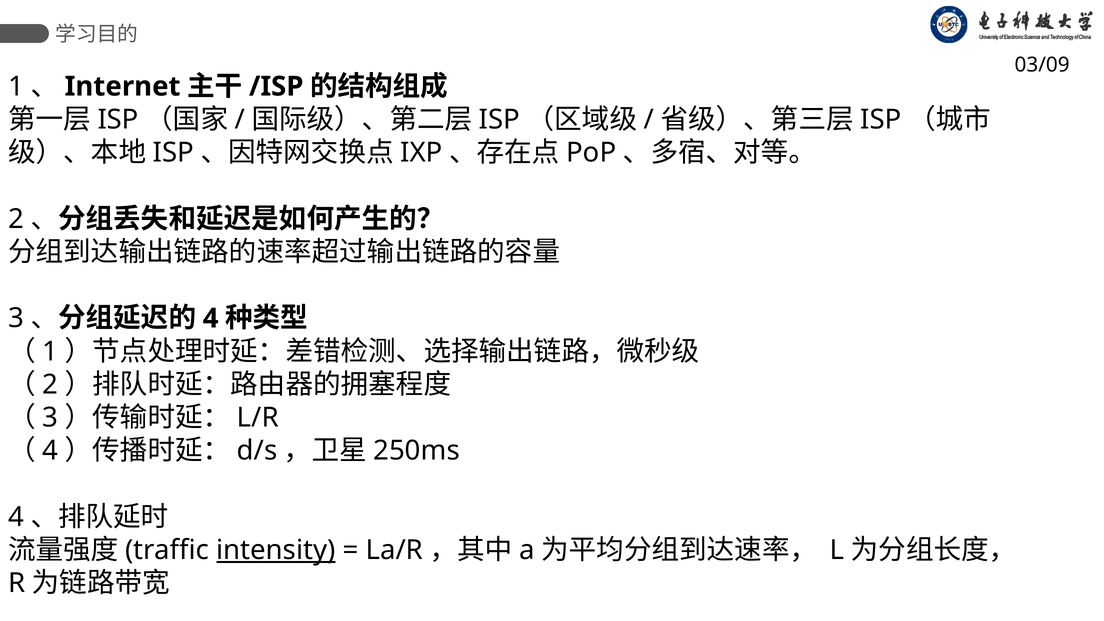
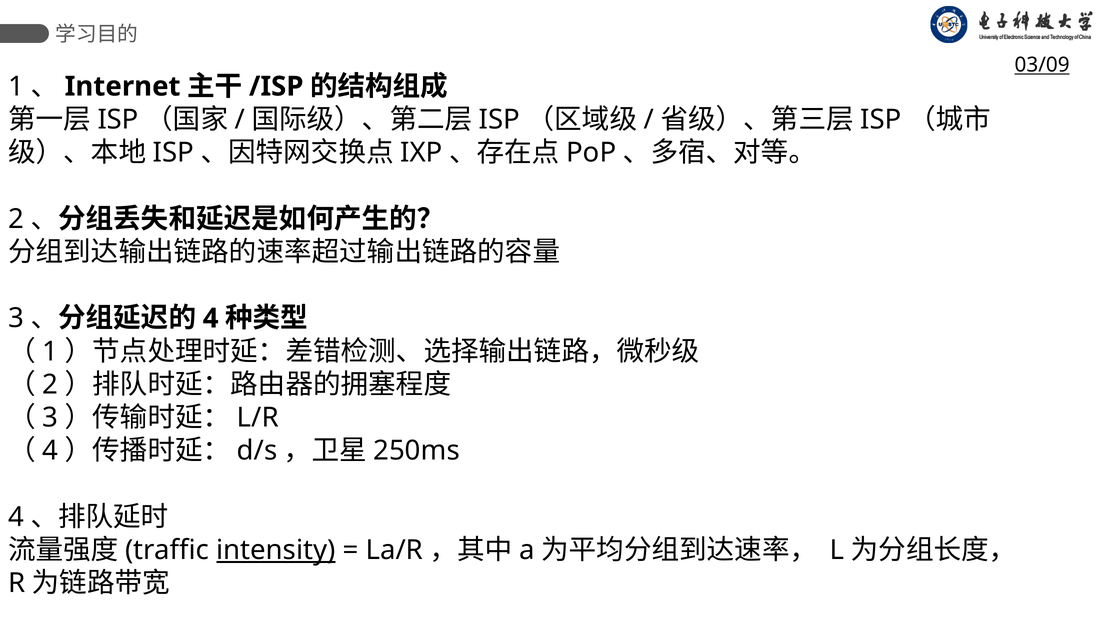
03/09 underline: none -> present (1042, 65)
